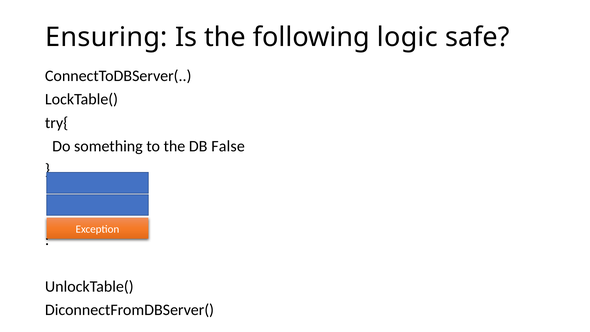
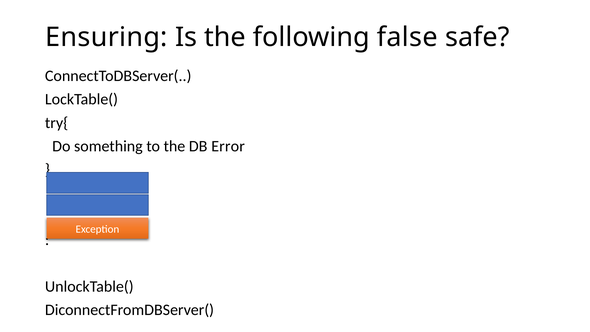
logic: logic -> false (407, 37)
False: False -> Error (228, 146)
